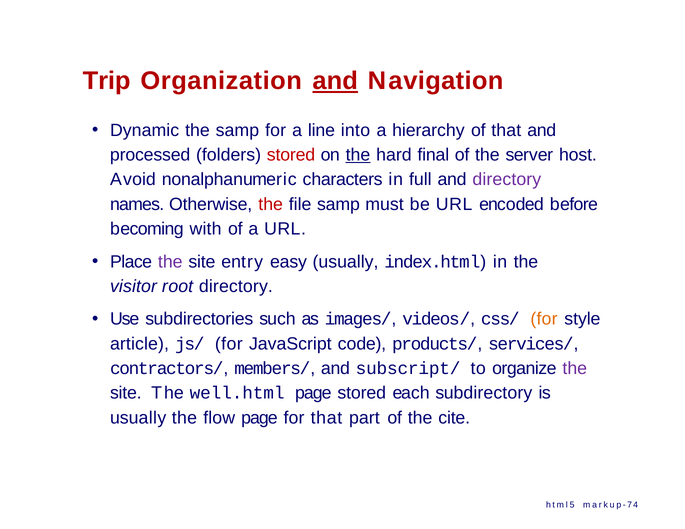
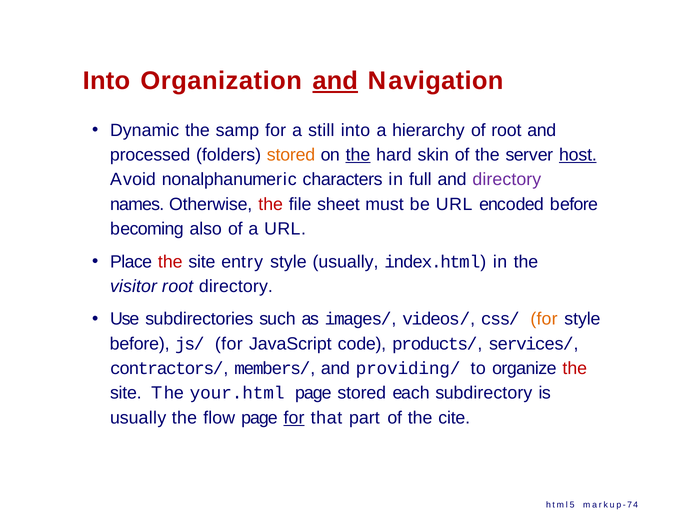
Trip: Trip -> Into (106, 81)
line: line -> still (321, 130)
of that: that -> root (506, 130)
stored colour: red -> orange (291, 155)
final: final -> skin (433, 155)
host underline: none -> present (578, 155)
file samp: samp -> sheet (338, 204)
with: with -> also (206, 229)
the colour: purple -> red (170, 262)
entry easy: easy -> style (288, 262)
article: article -> before (140, 344)
subscript/: subscript/ -> providing/ (408, 369)
the colour: purple -> red (575, 369)
well.html: well.html -> your.html (237, 393)
for underline: none -> present (294, 418)
